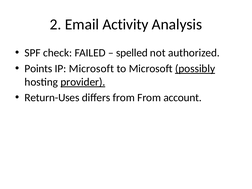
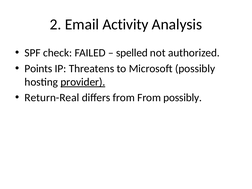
IP Microsoft: Microsoft -> Threatens (92, 69)
possibly underline: present -> none (195, 69)
Return-Uses: Return-Uses -> Return-Real (52, 98)
From account: account -> possibly (183, 98)
